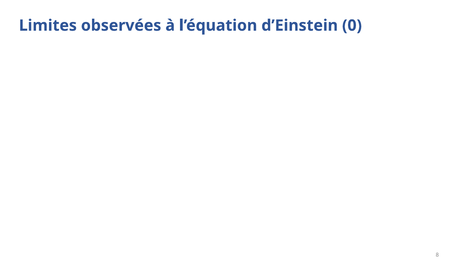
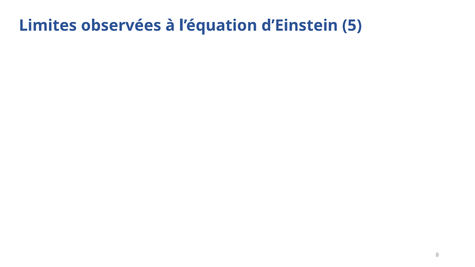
0: 0 -> 5 (352, 26)
